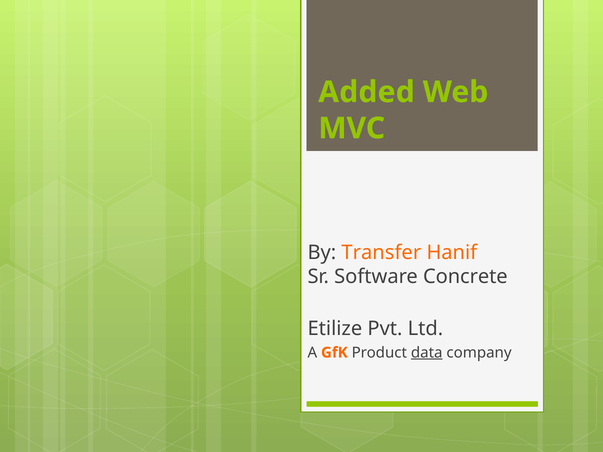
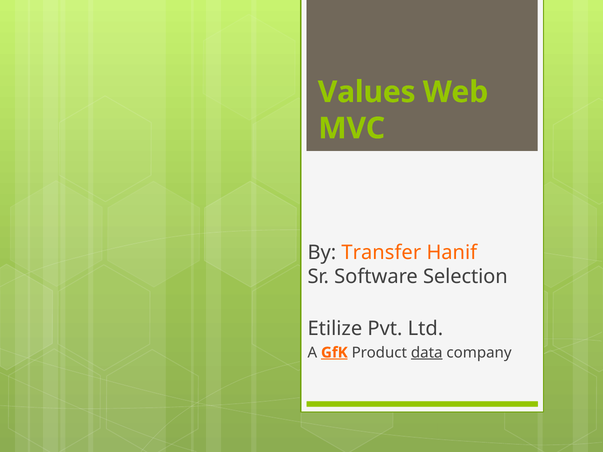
Added: Added -> Values (367, 92)
Concrete: Concrete -> Selection (465, 277)
GfK underline: none -> present (334, 353)
